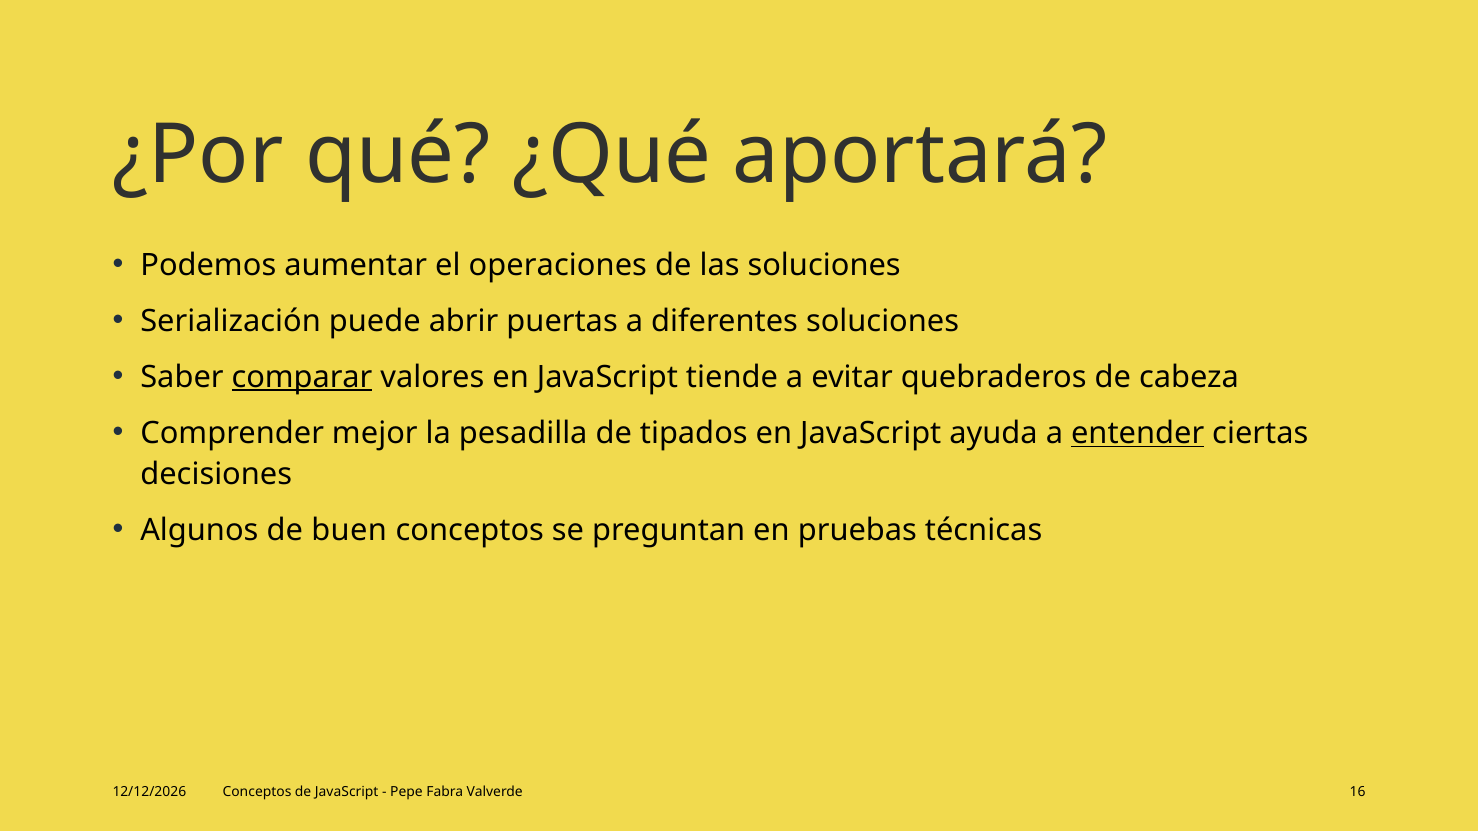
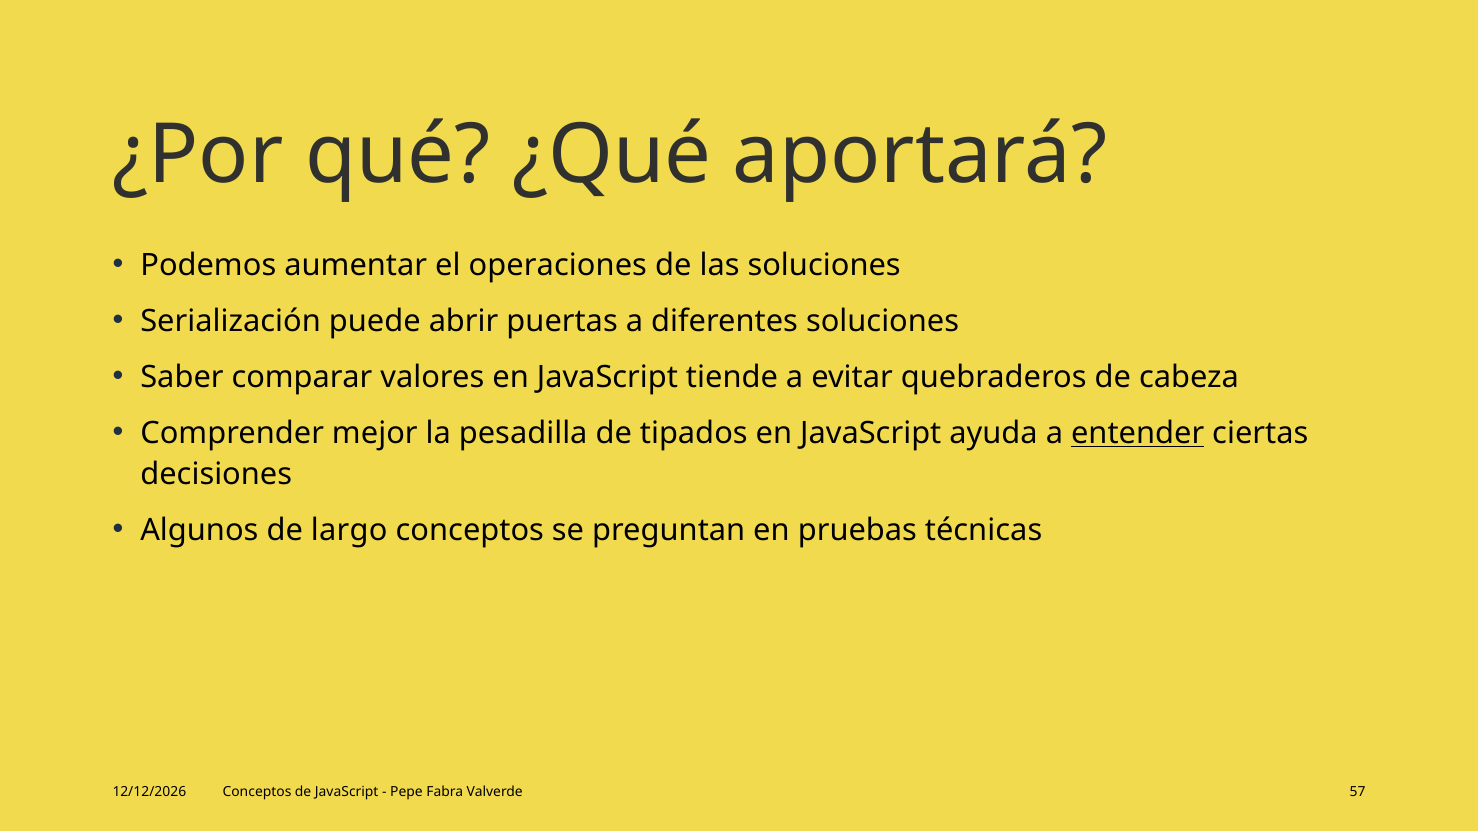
comparar underline: present -> none (302, 377)
buen: buen -> largo (349, 530)
16: 16 -> 57 (1358, 793)
